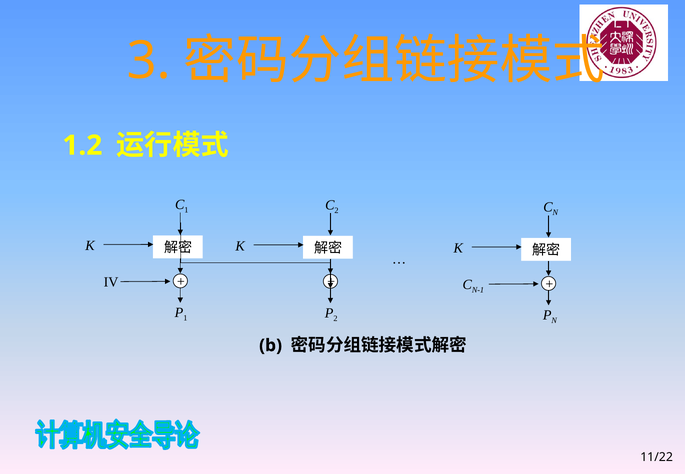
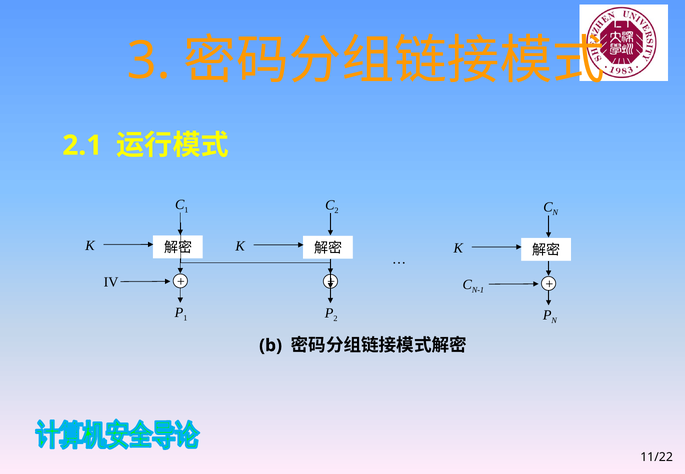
1.2: 1.2 -> 2.1 (82, 145)
